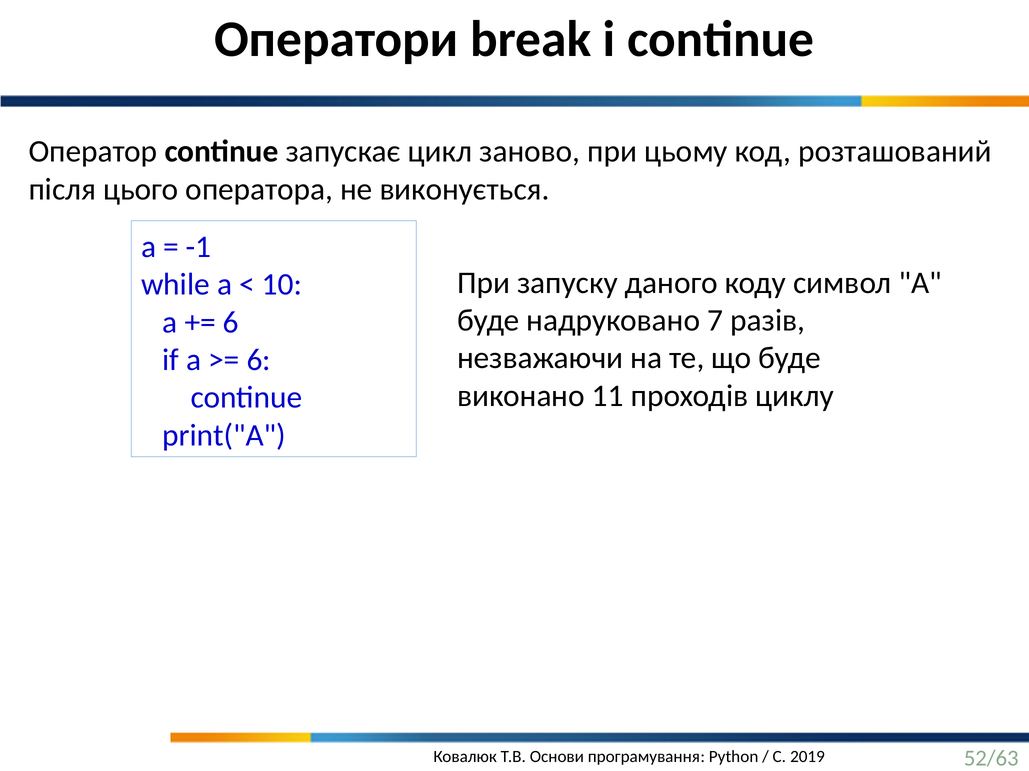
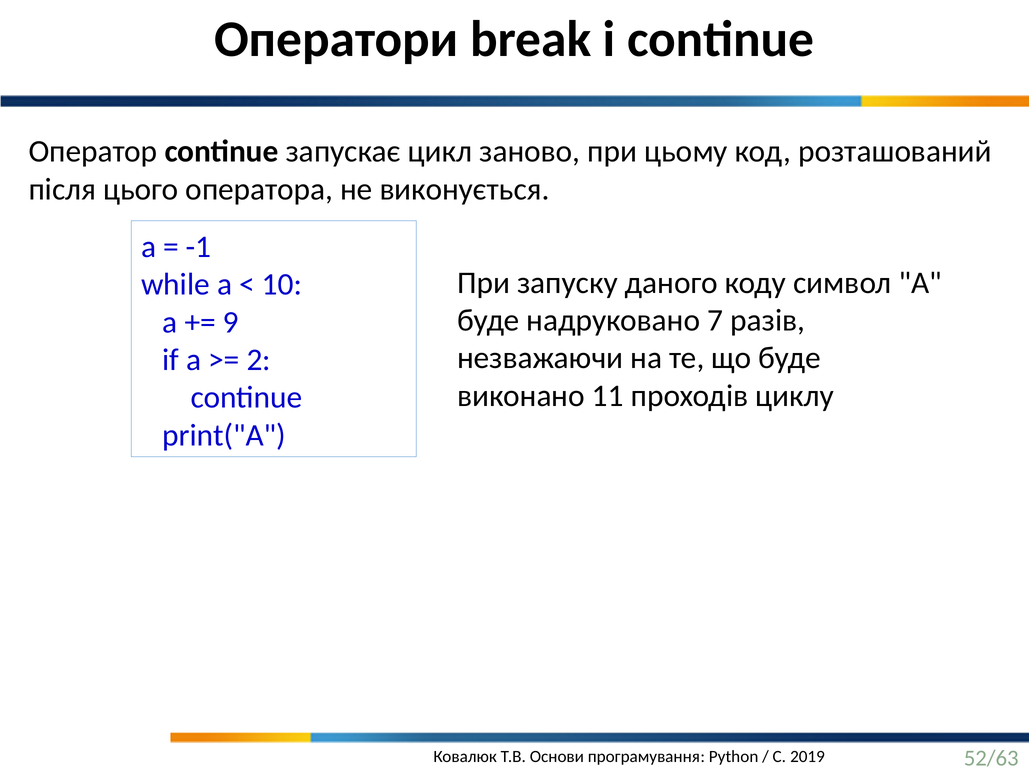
6: 6 -> 9 (231, 323)
6: 6 -> 2 (259, 360)
